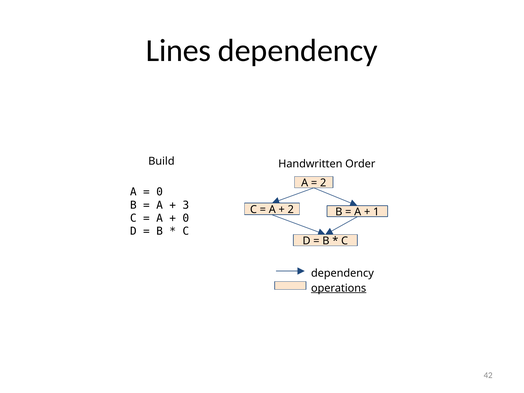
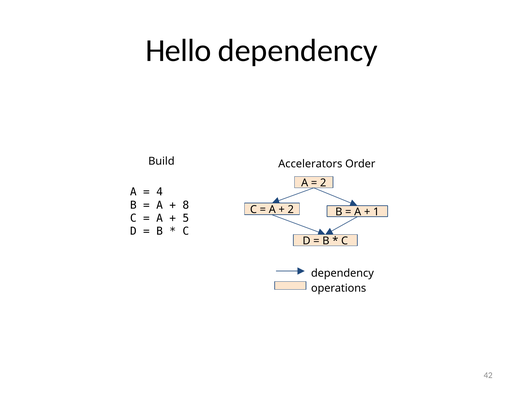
Lines: Lines -> Hello (178, 51)
Handwritten: Handwritten -> Accelerators (310, 164)
0: 0 -> 4 (160, 192)
3: 3 -> 8 (186, 205)
0: 0 -> 5 (186, 218)
operations underline: present -> none (339, 288)
